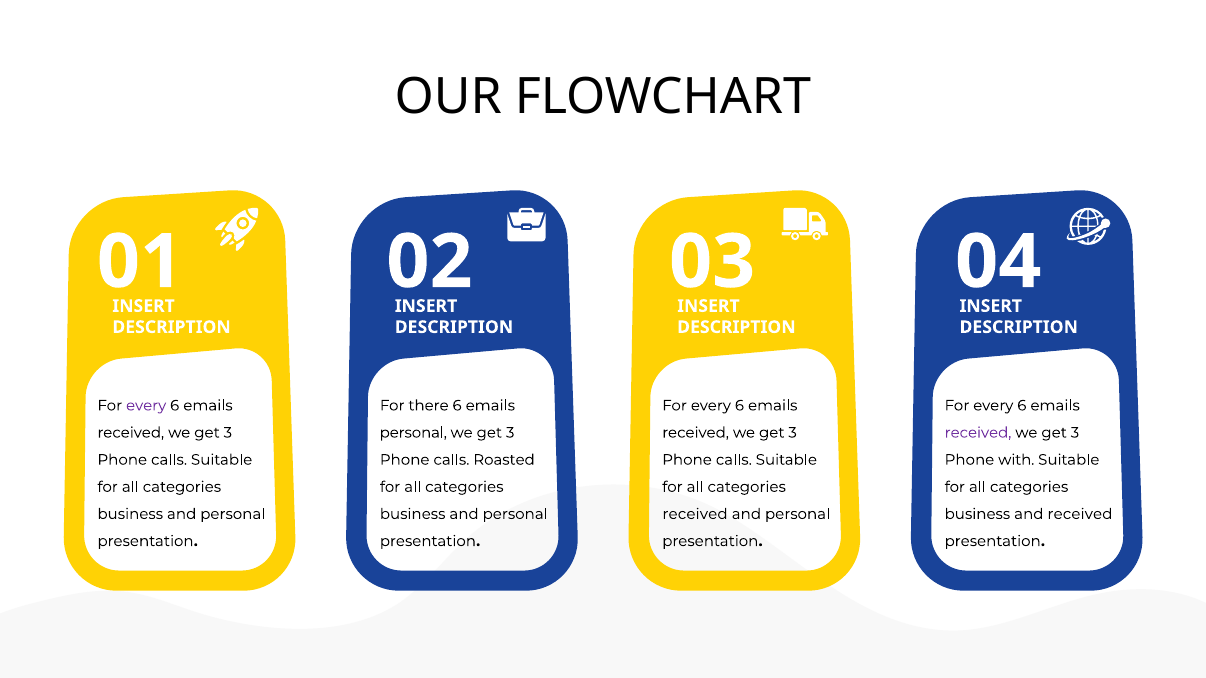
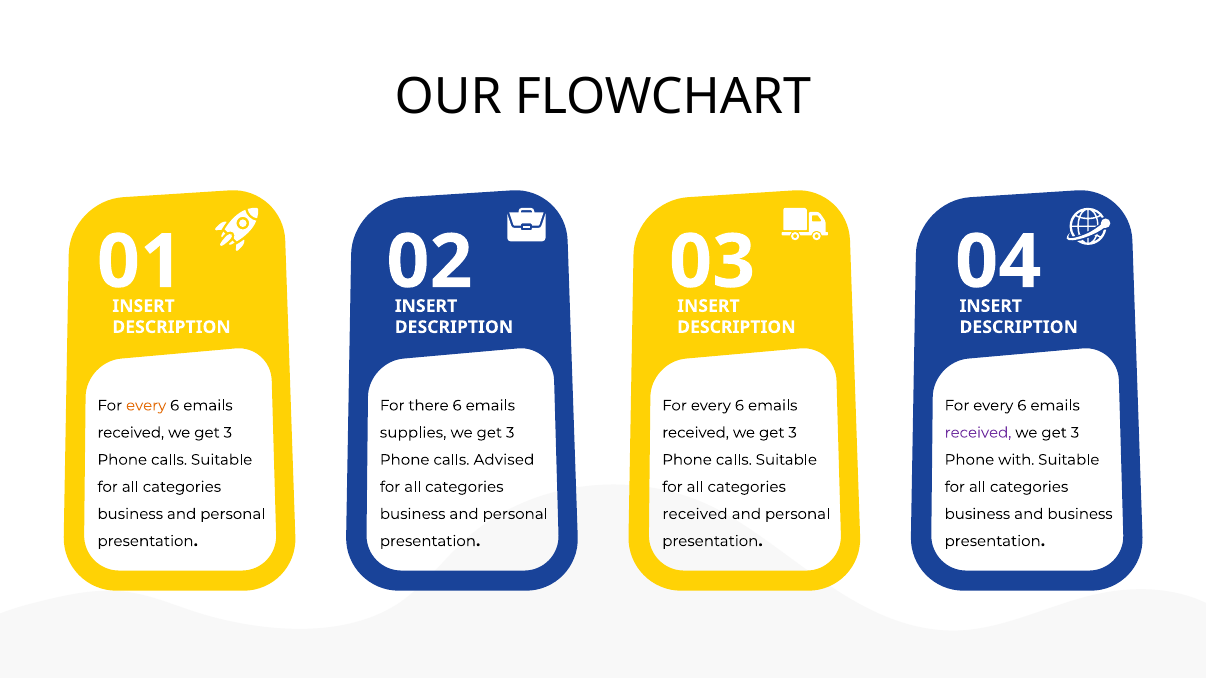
every colour: purple -> orange (146, 406)
personal: personal -> supplies (413, 433)
Roasted: Roasted -> Advised (504, 460)
and received: received -> business (1080, 514)
